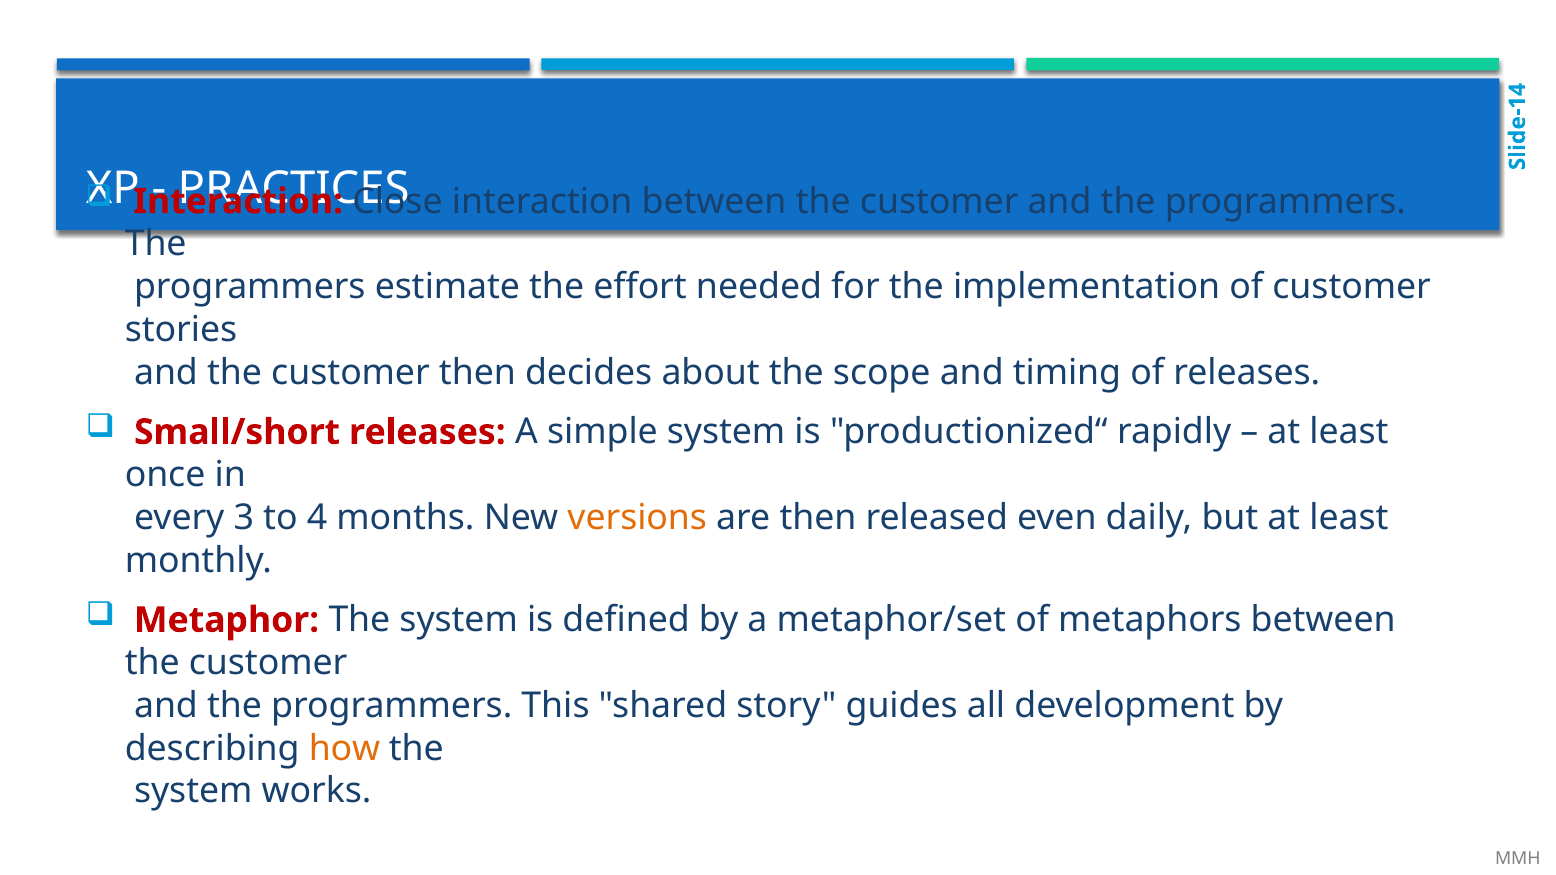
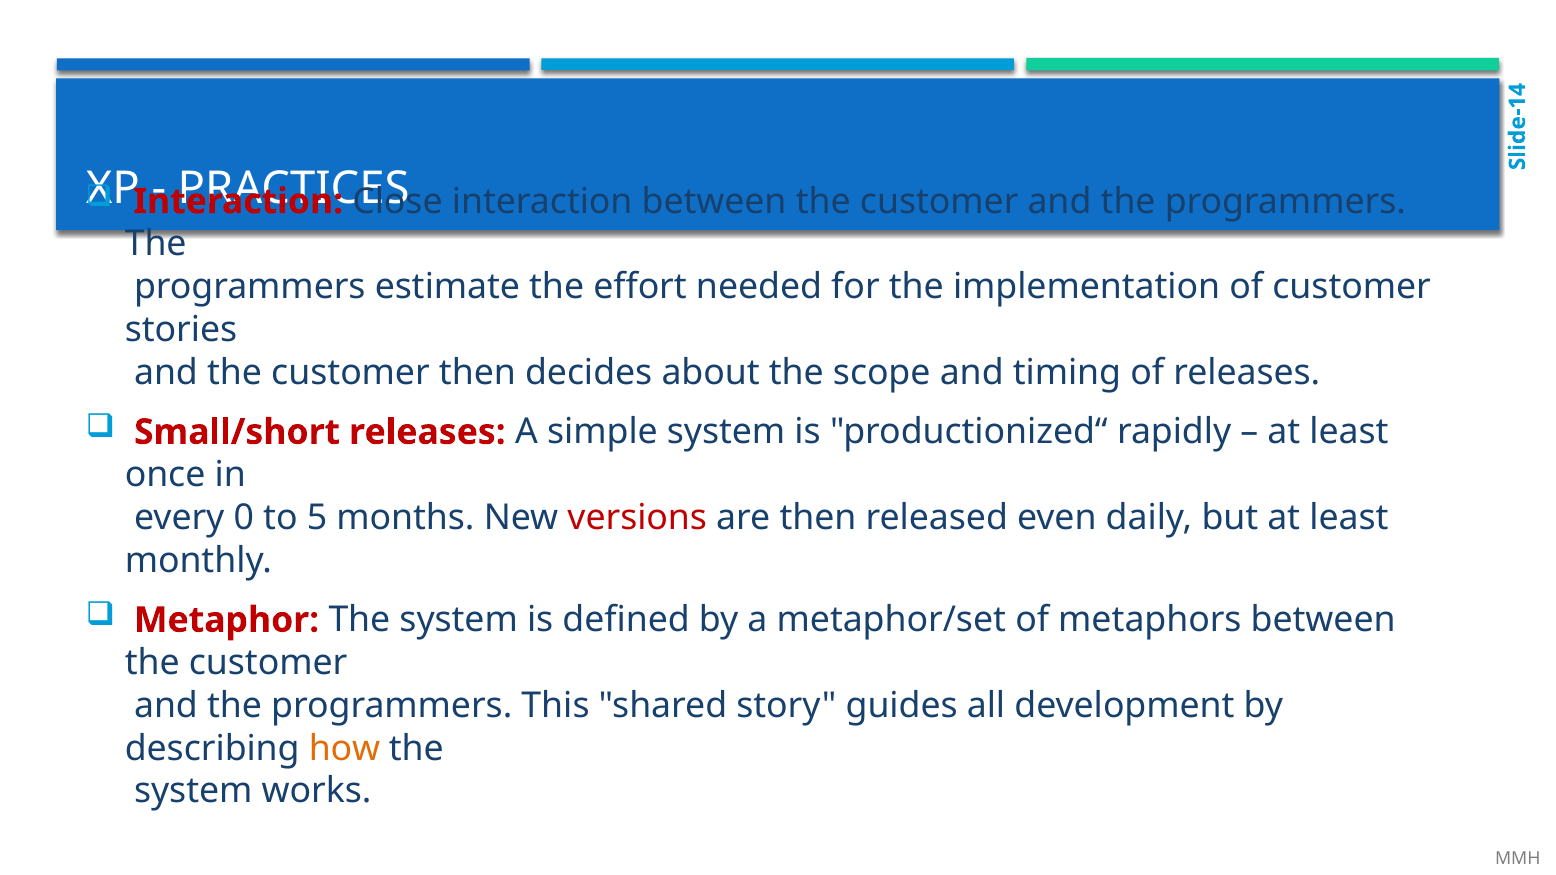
3: 3 -> 0 (244, 518)
to 4: 4 -> 5 (317, 518)
versions colour: orange -> red (637, 518)
